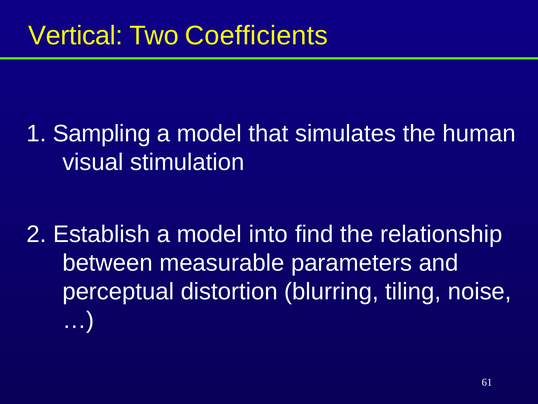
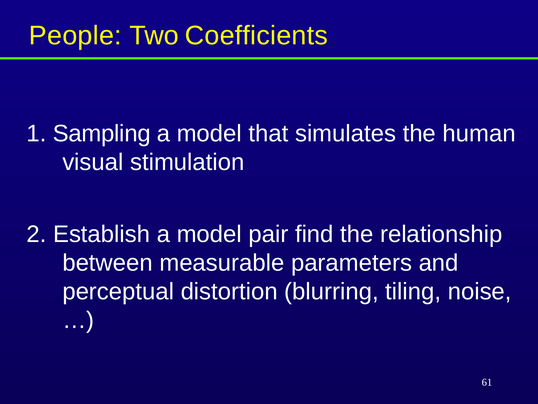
Vertical: Vertical -> People (75, 36)
into: into -> pair (268, 234)
